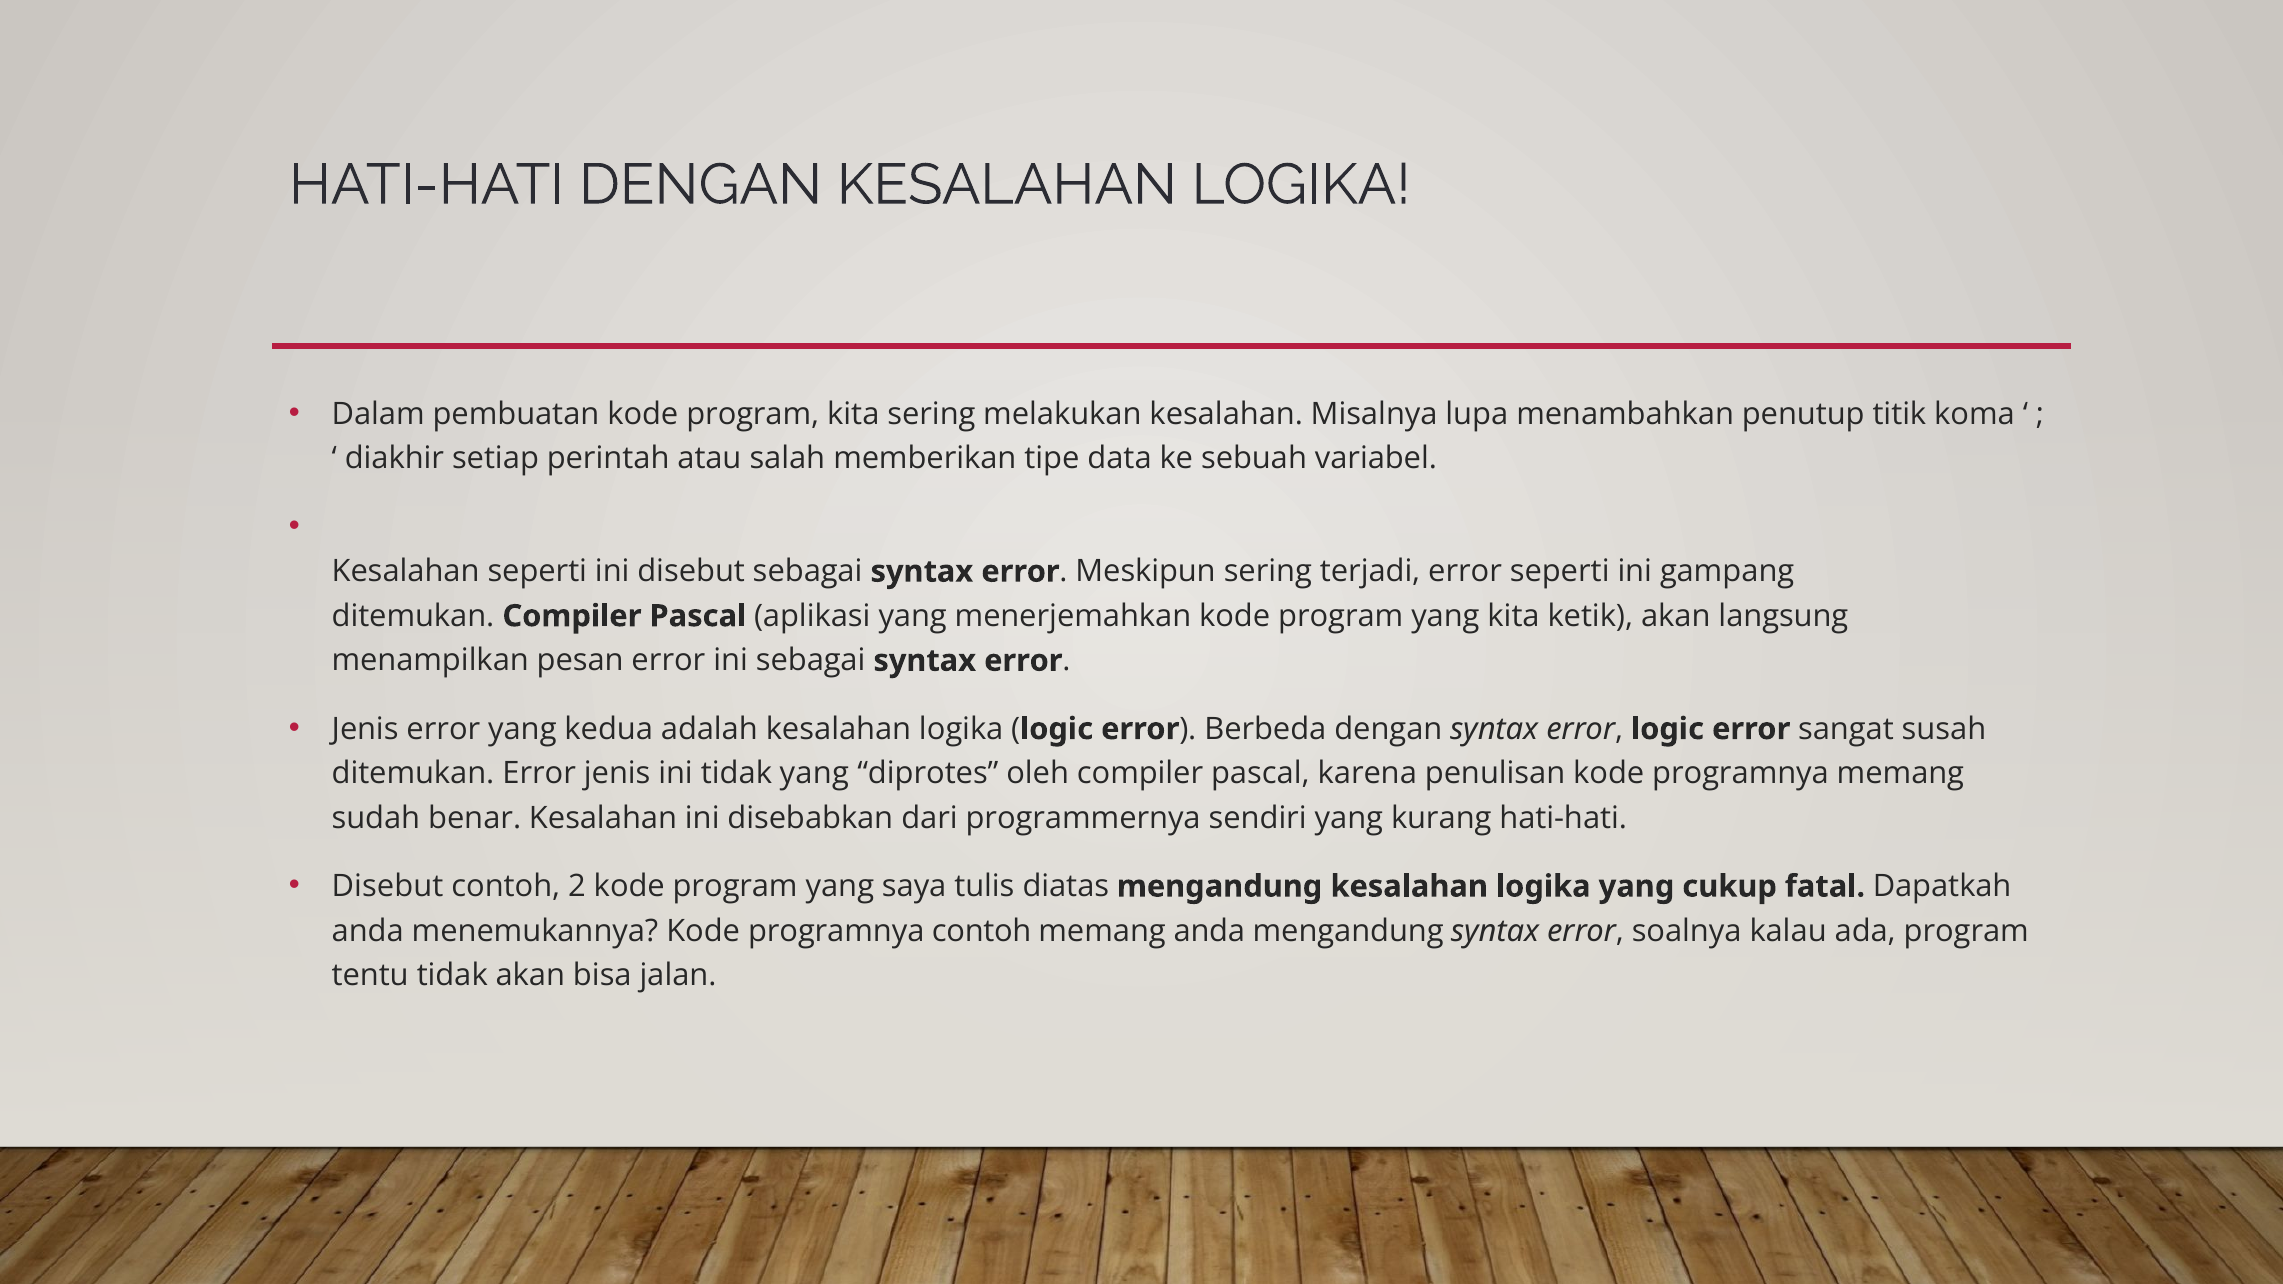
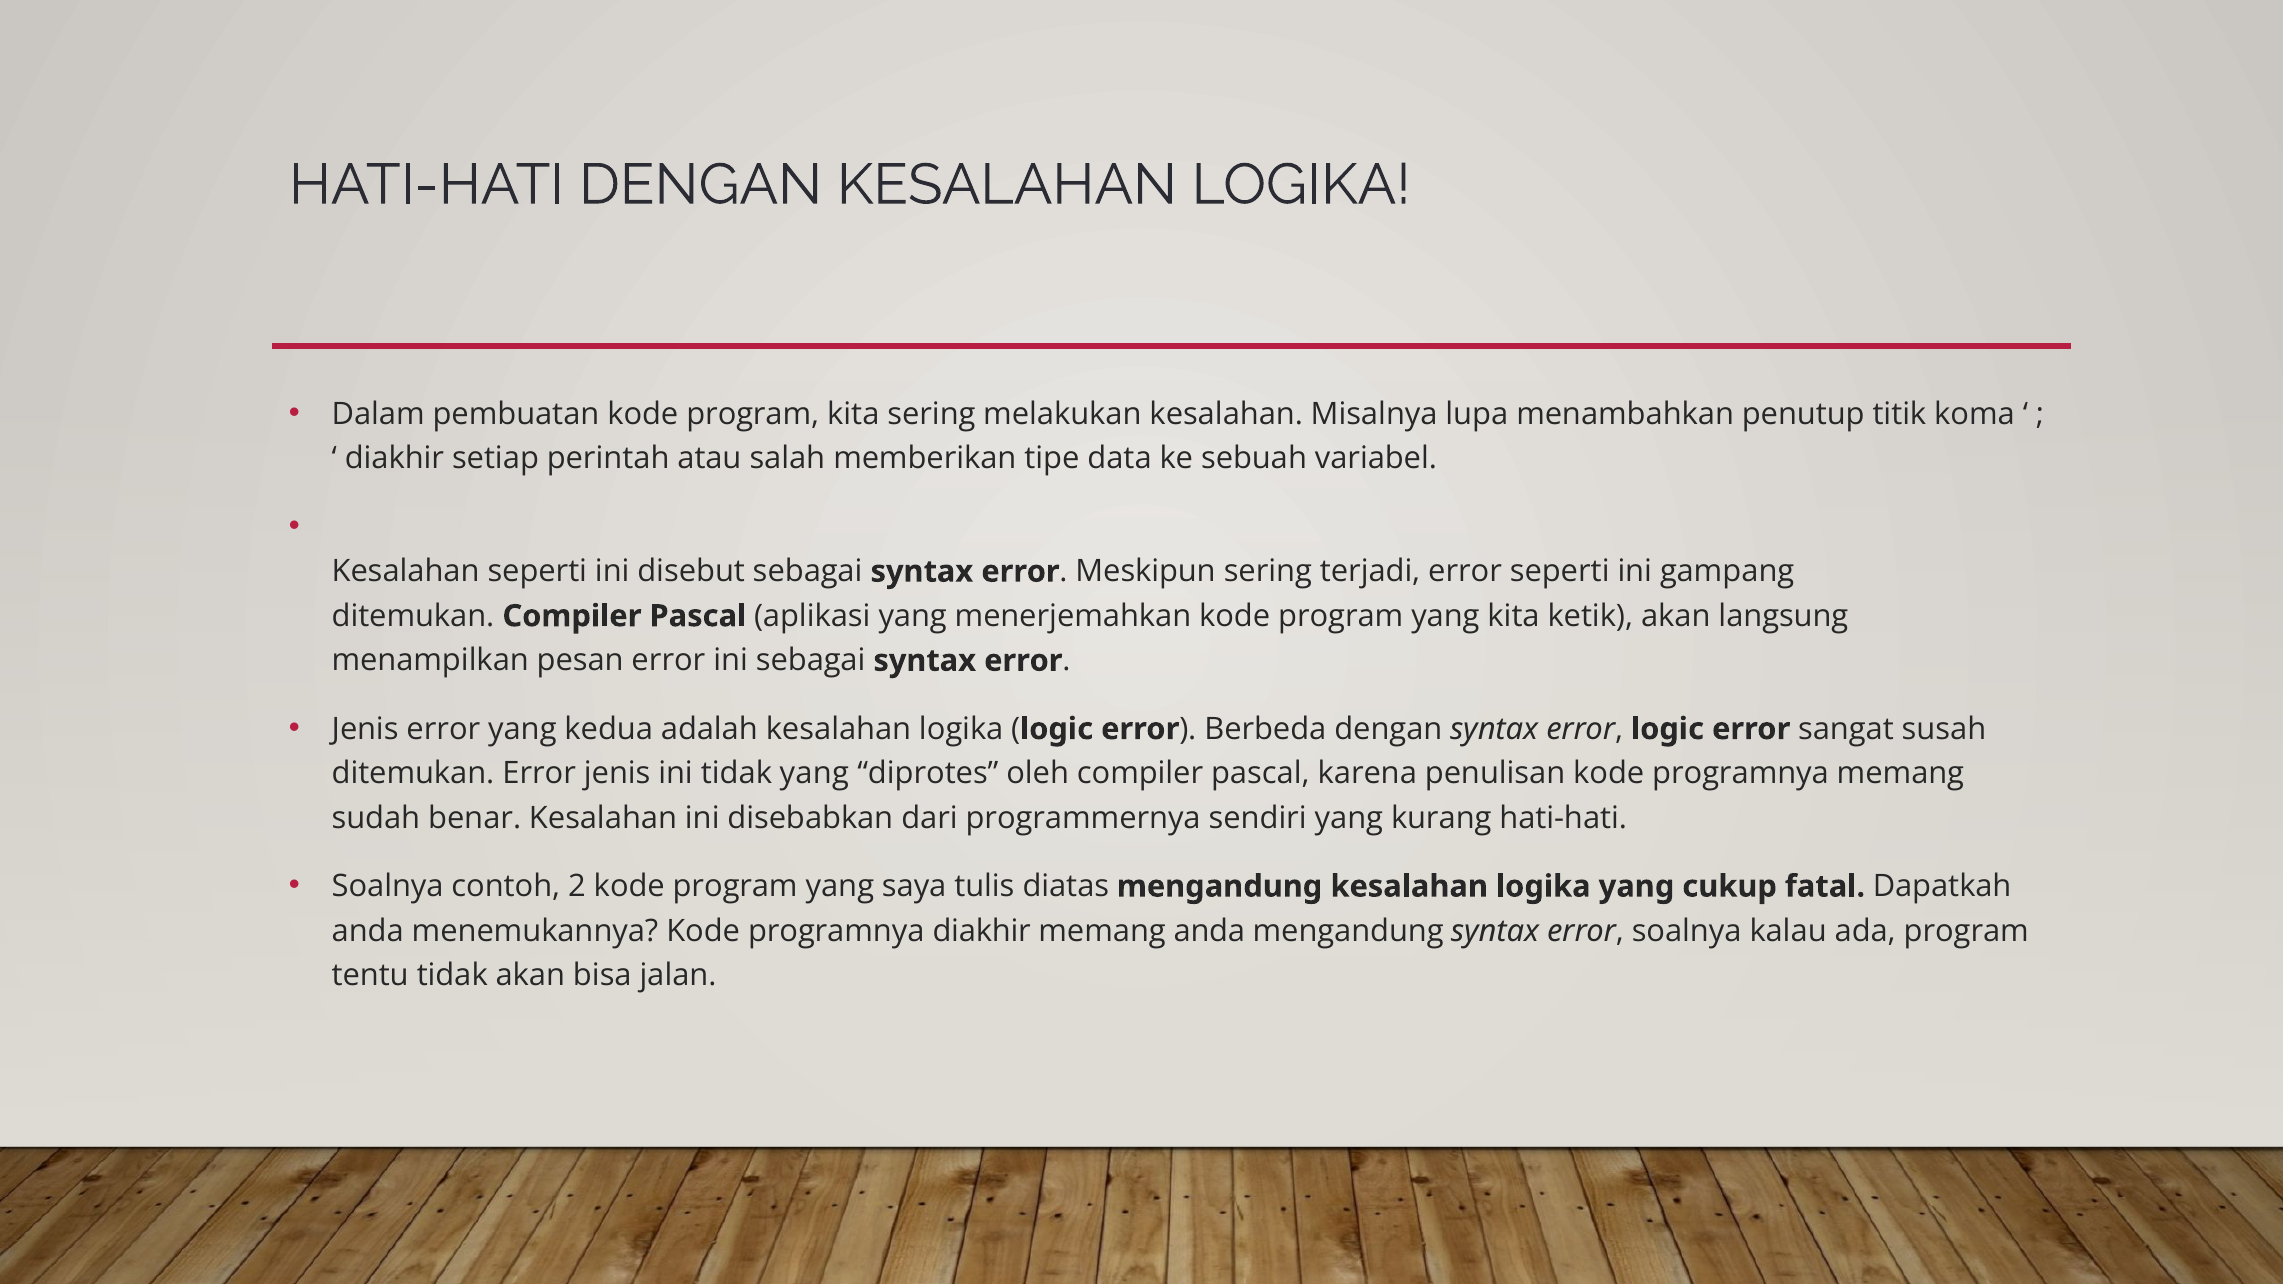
Disebut: Disebut -> Soalnya (388, 887)
programnya contoh: contoh -> diakhir (982, 931)
